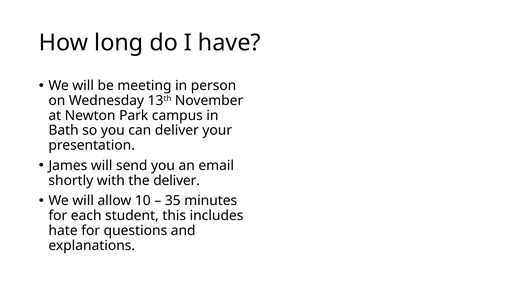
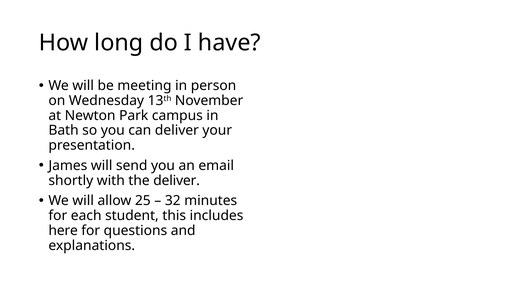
10: 10 -> 25 (143, 201)
35: 35 -> 32 (173, 201)
hate: hate -> here (63, 230)
